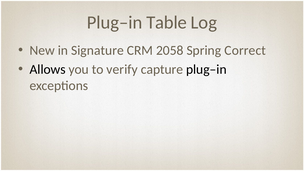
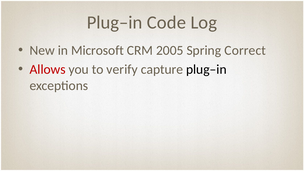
Table: Table -> Code (166, 22)
Signature: Signature -> Microsoft (97, 50)
2058: 2058 -> 2005 (170, 50)
Allows colour: black -> red (48, 69)
